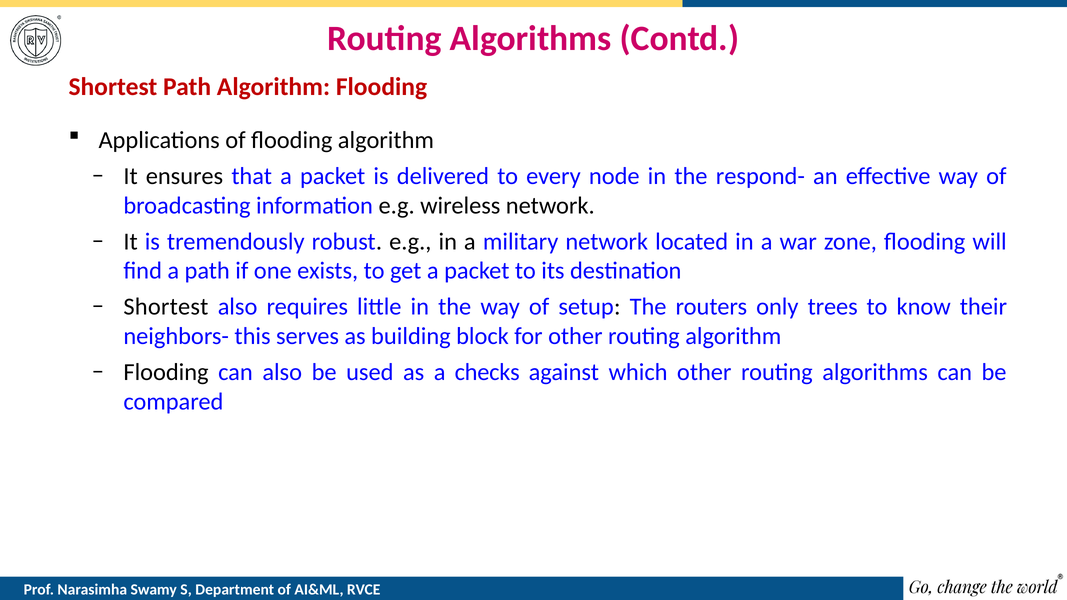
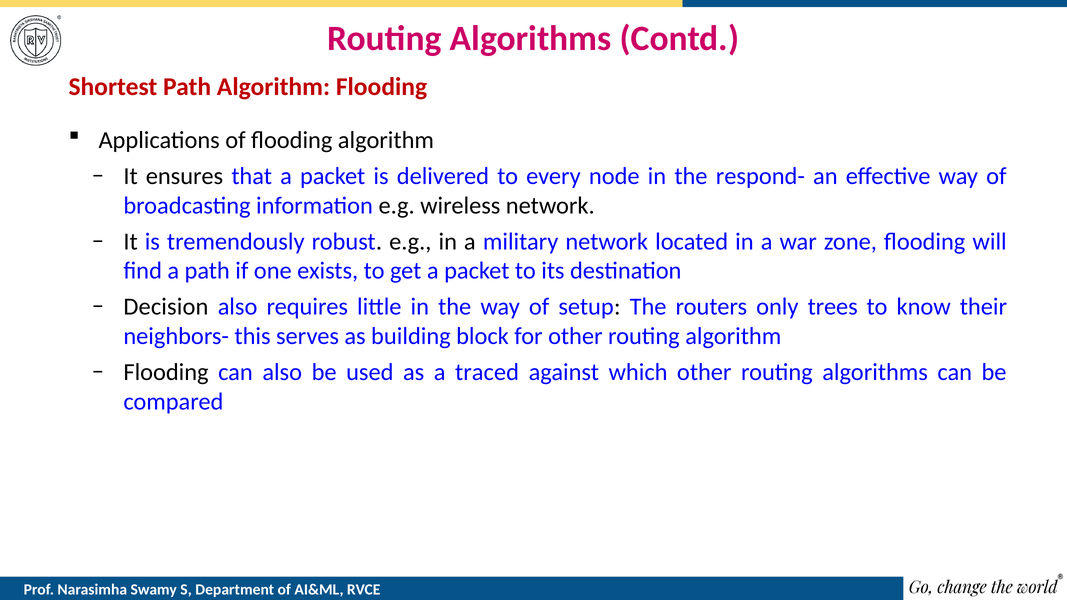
Shortest: Shortest -> Decision (166, 307)
checks: checks -> traced (487, 372)
